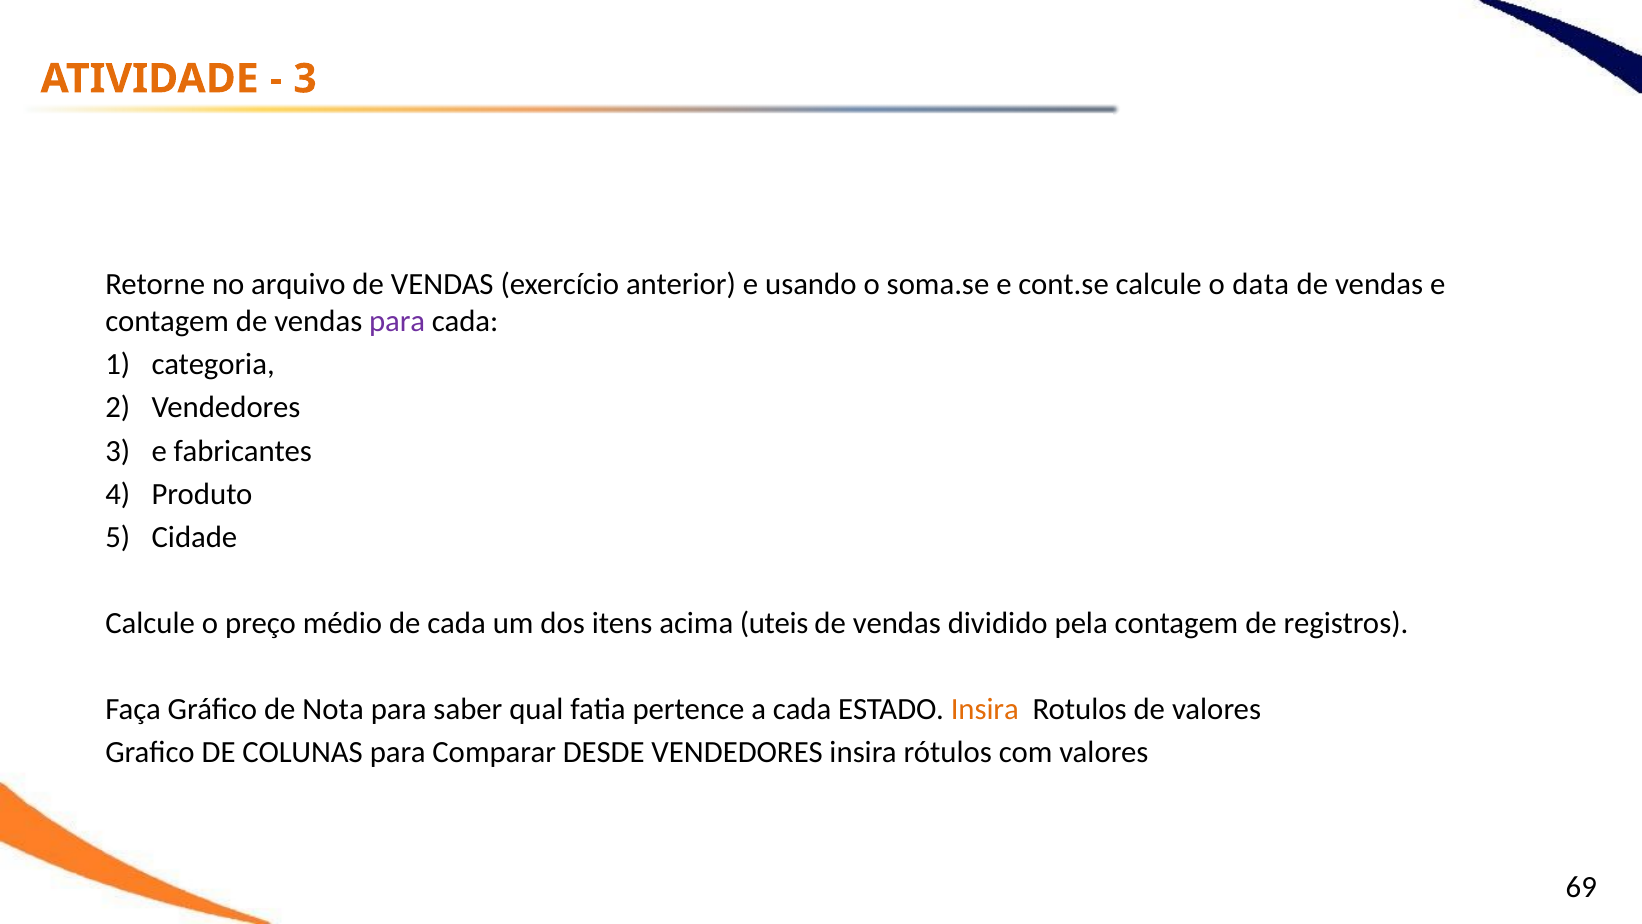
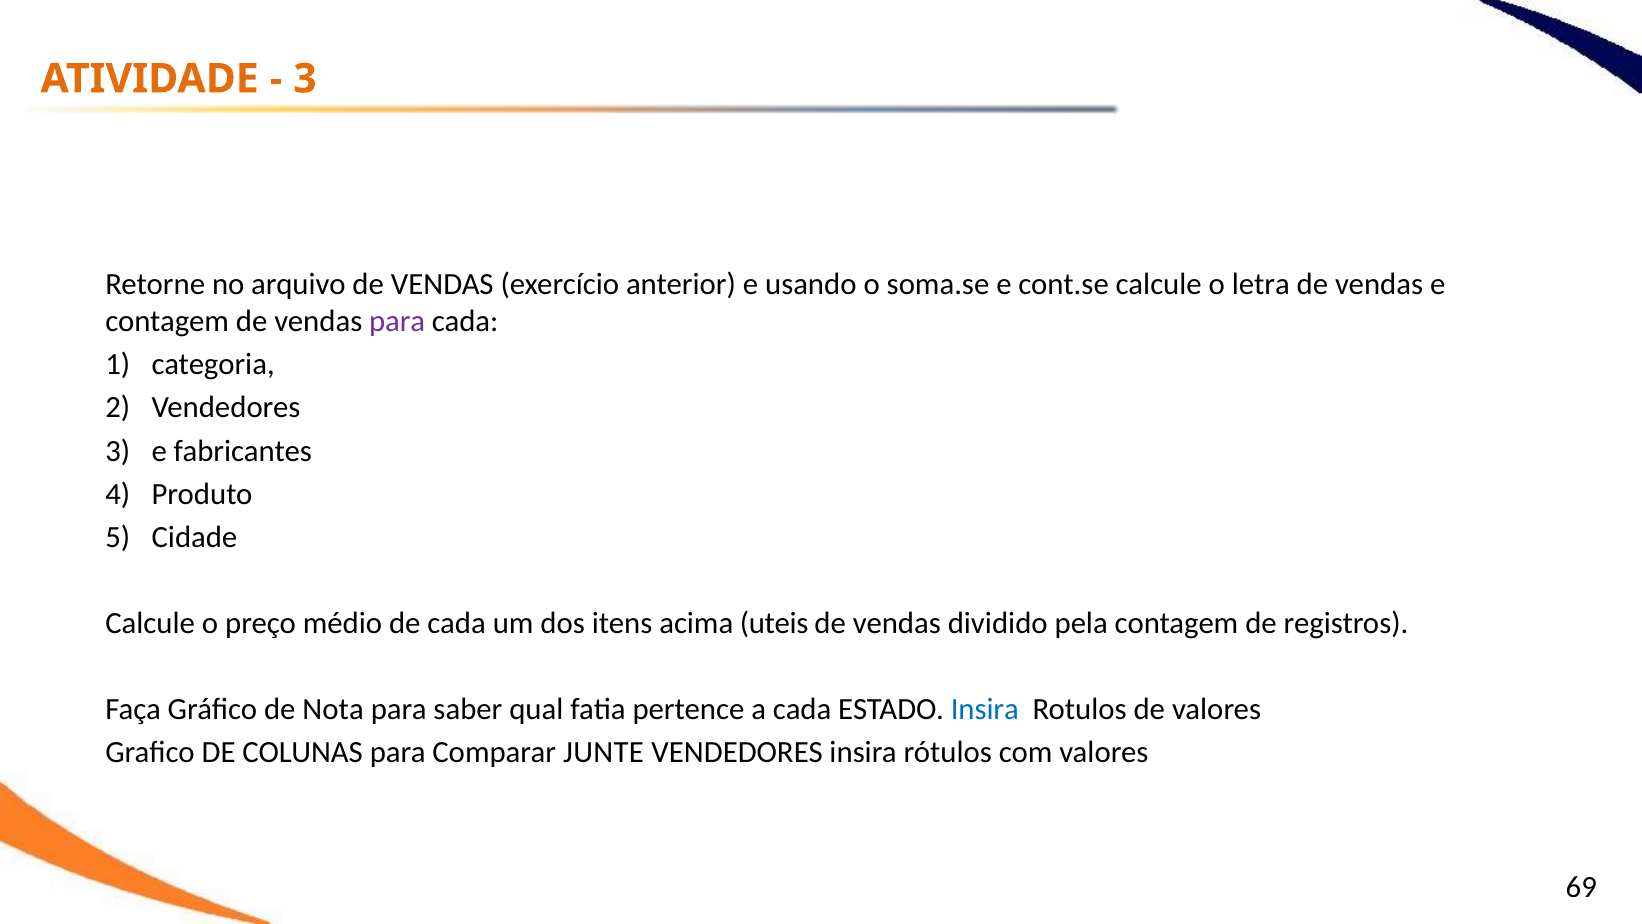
data: data -> letra (1261, 284)
Insira colour: orange -> blue (985, 709)
DESDE: DESDE -> JUNTE (604, 752)
